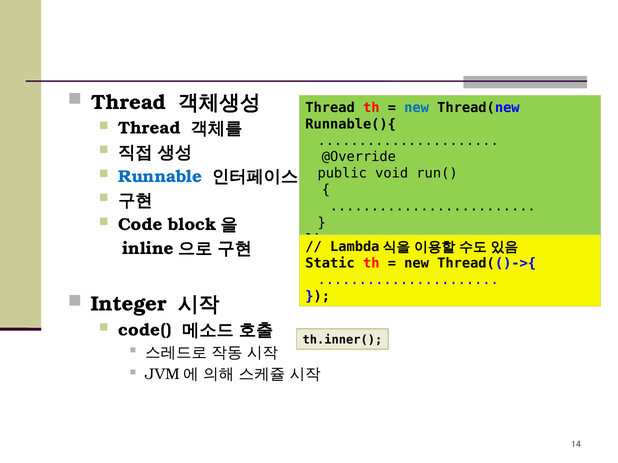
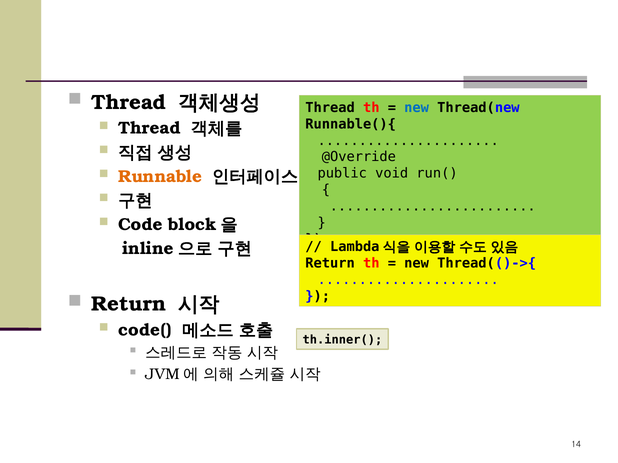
Runnable colour: blue -> orange (160, 177)
Static: Static -> Return (330, 264)
Integer: Integer -> Return (129, 305)
